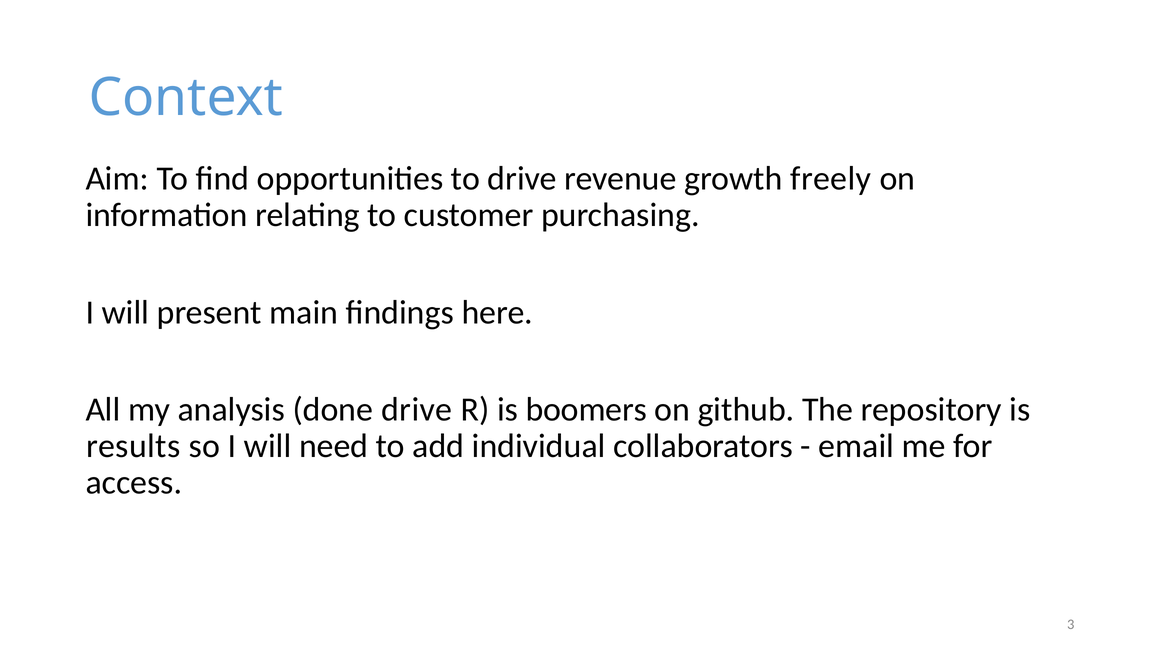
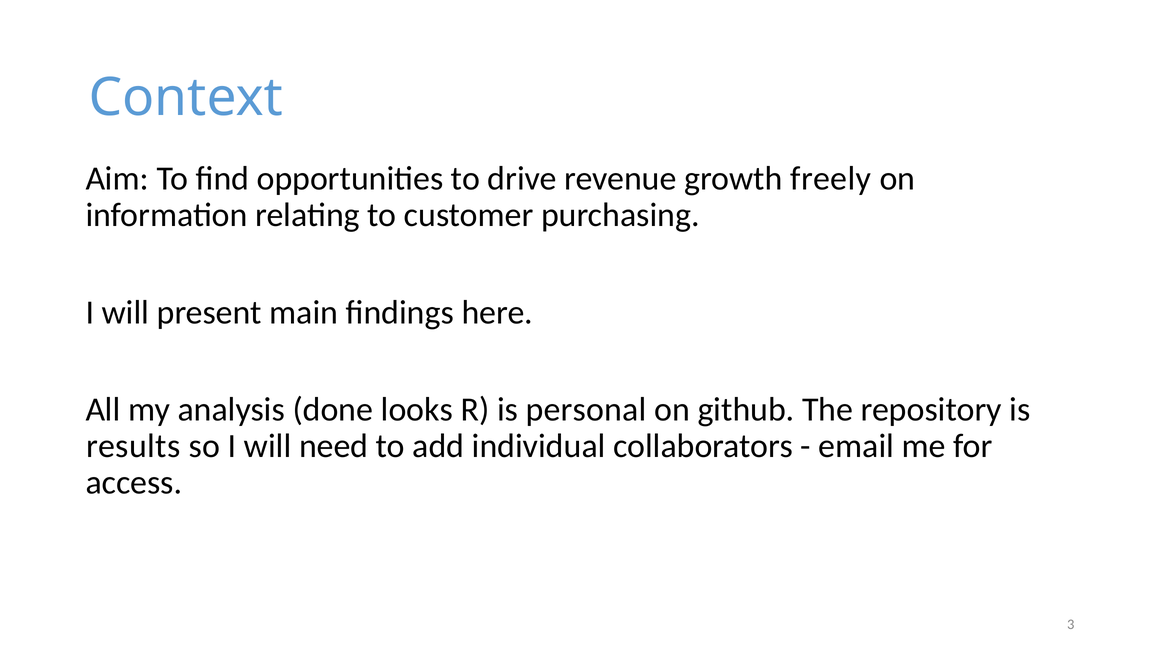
done drive: drive -> looks (417, 410)
boomers: boomers -> personal (586, 410)
